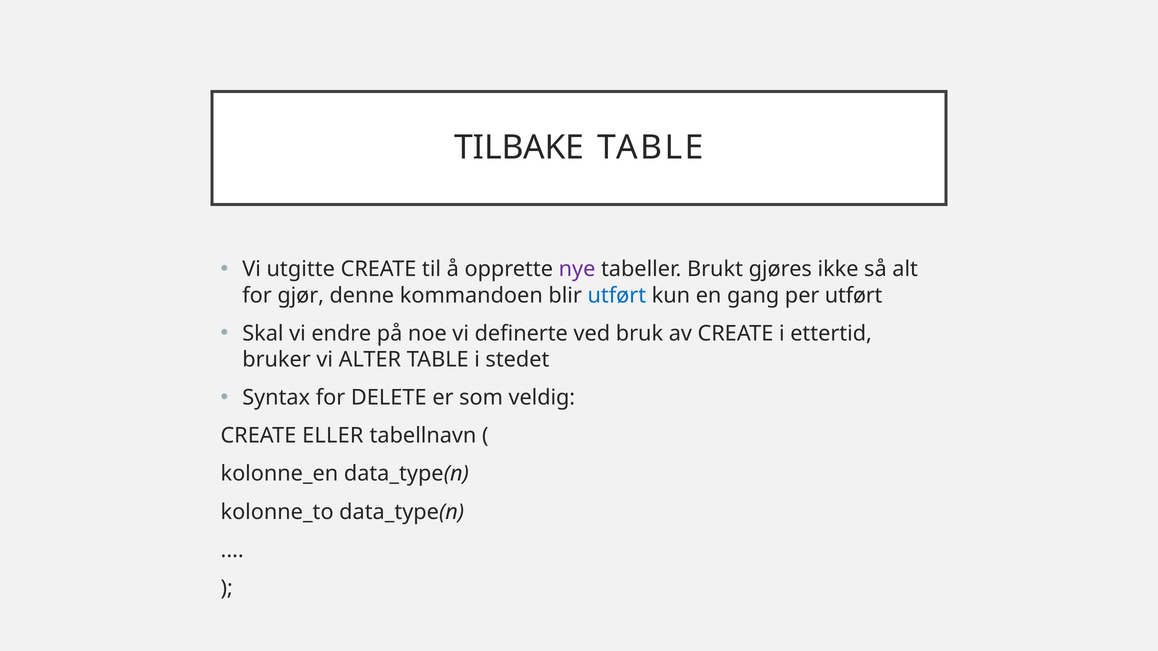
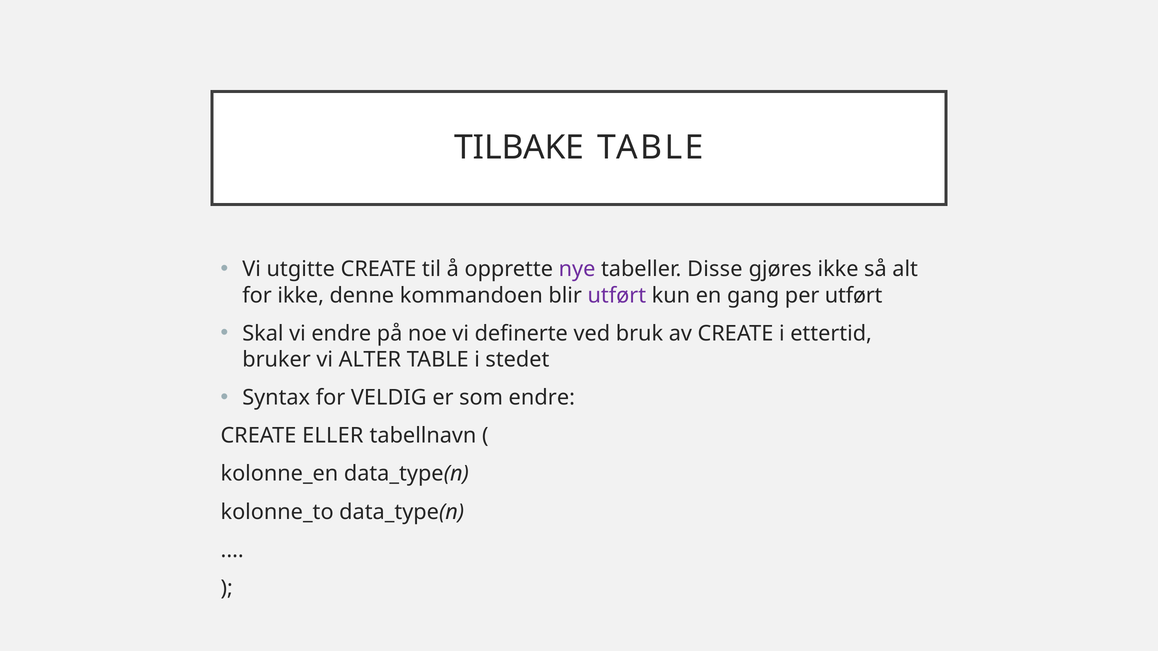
Brukt: Brukt -> Disse (715, 269)
for gjør: gjør -> ikke (301, 296)
utført colour: blue -> purple (617, 296)
DELETE: DELETE -> VELDIG (389, 398)
som veldig: veldig -> endre (542, 398)
